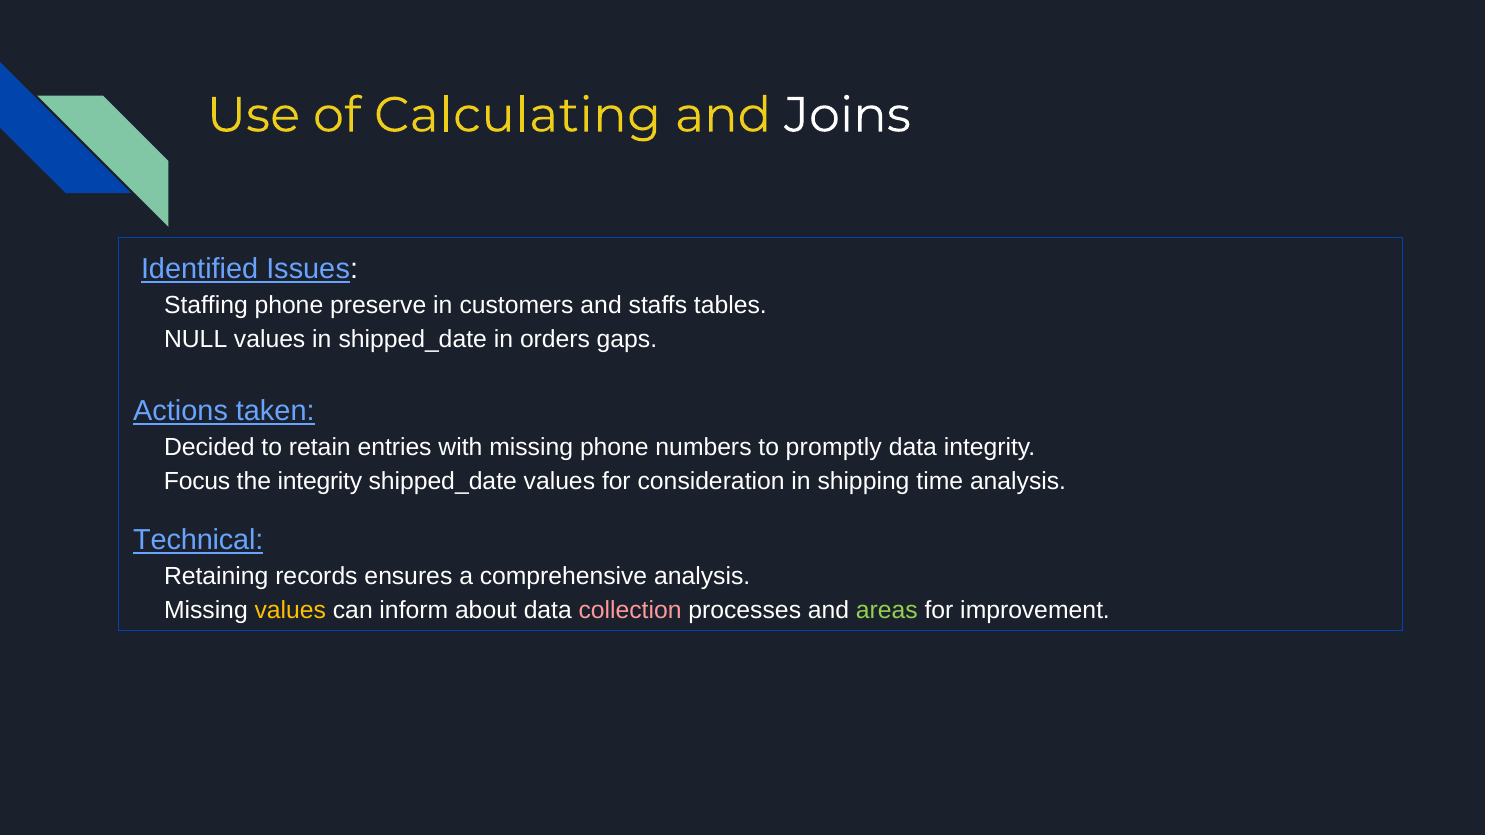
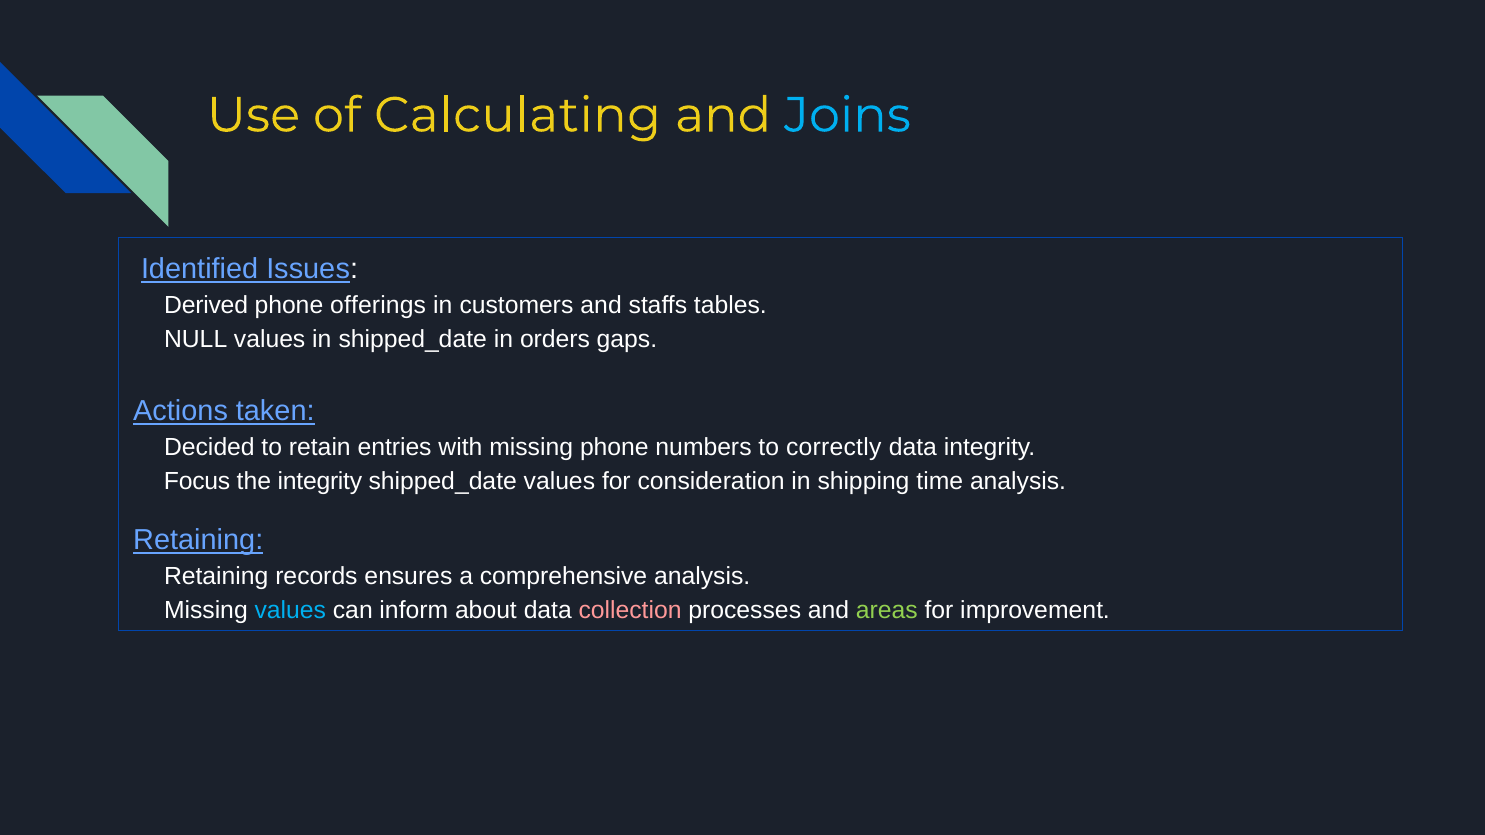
Joins colour: white -> light blue (848, 115)
Staffing: Staffing -> Derived (206, 305)
preserve: preserve -> offerings (378, 305)
promptly: promptly -> correctly (834, 447)
Technical: Technical -> Retaining (198, 540)
values colour: yellow -> light blue (290, 610)
